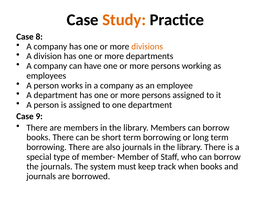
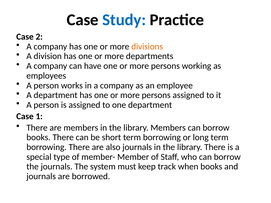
Study colour: orange -> blue (124, 20)
8: 8 -> 2 (39, 37)
9: 9 -> 1 (39, 116)
